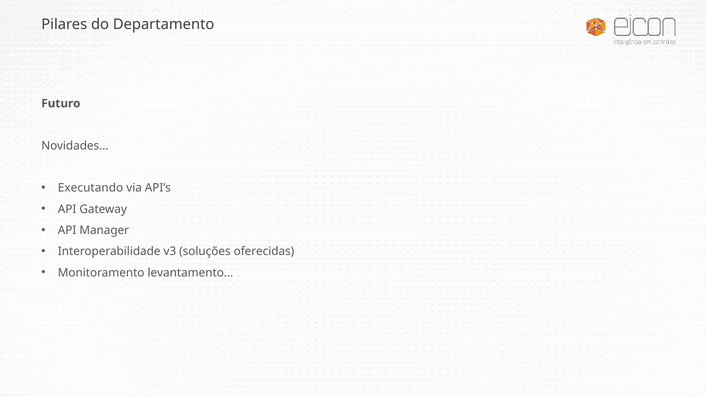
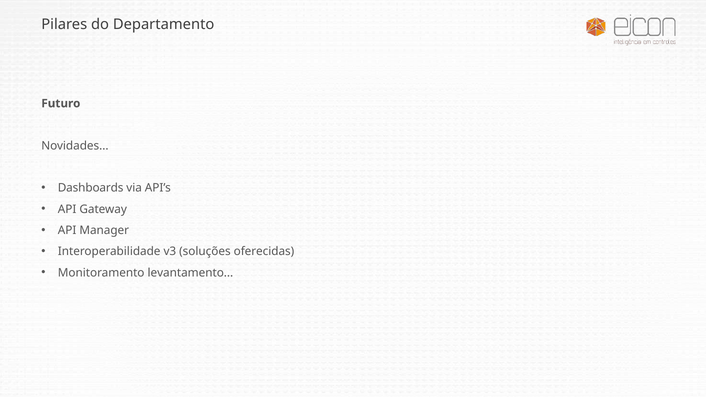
Executando: Executando -> Dashboards (91, 188)
